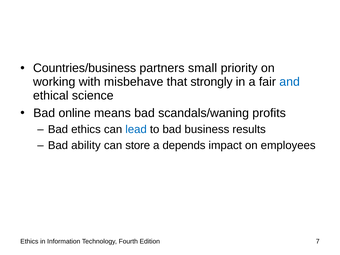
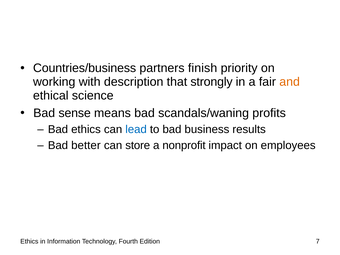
small: small -> finish (203, 68)
misbehave: misbehave -> description (134, 82)
and colour: blue -> orange (290, 82)
online: online -> sense (75, 113)
ability: ability -> better (86, 145)
depends: depends -> nonprofit (184, 145)
